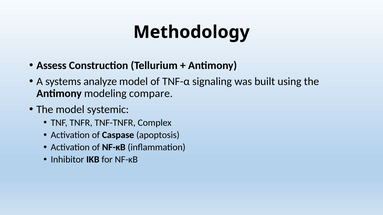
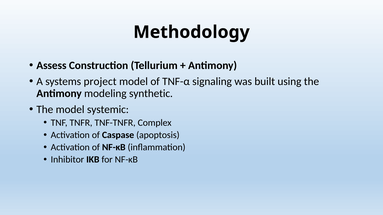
analyze: analyze -> project (100, 82)
compare: compare -> synthetic (151, 94)
